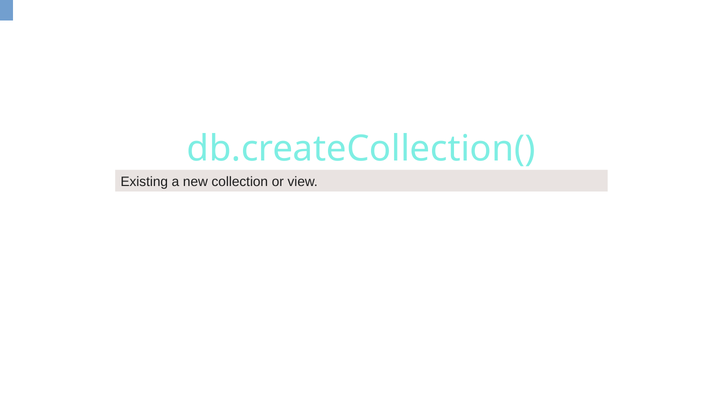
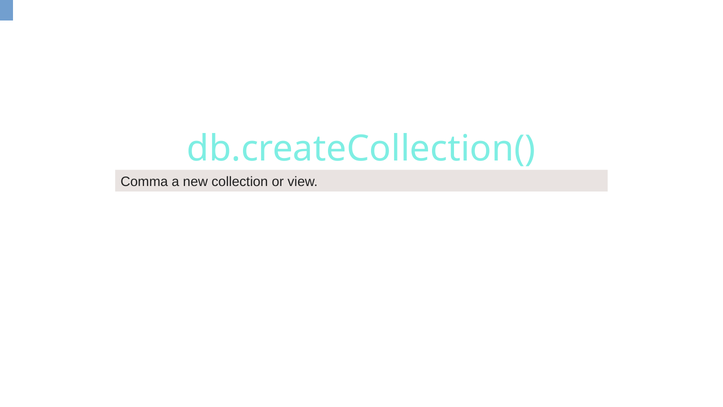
Existing: Existing -> Comma (144, 181)
